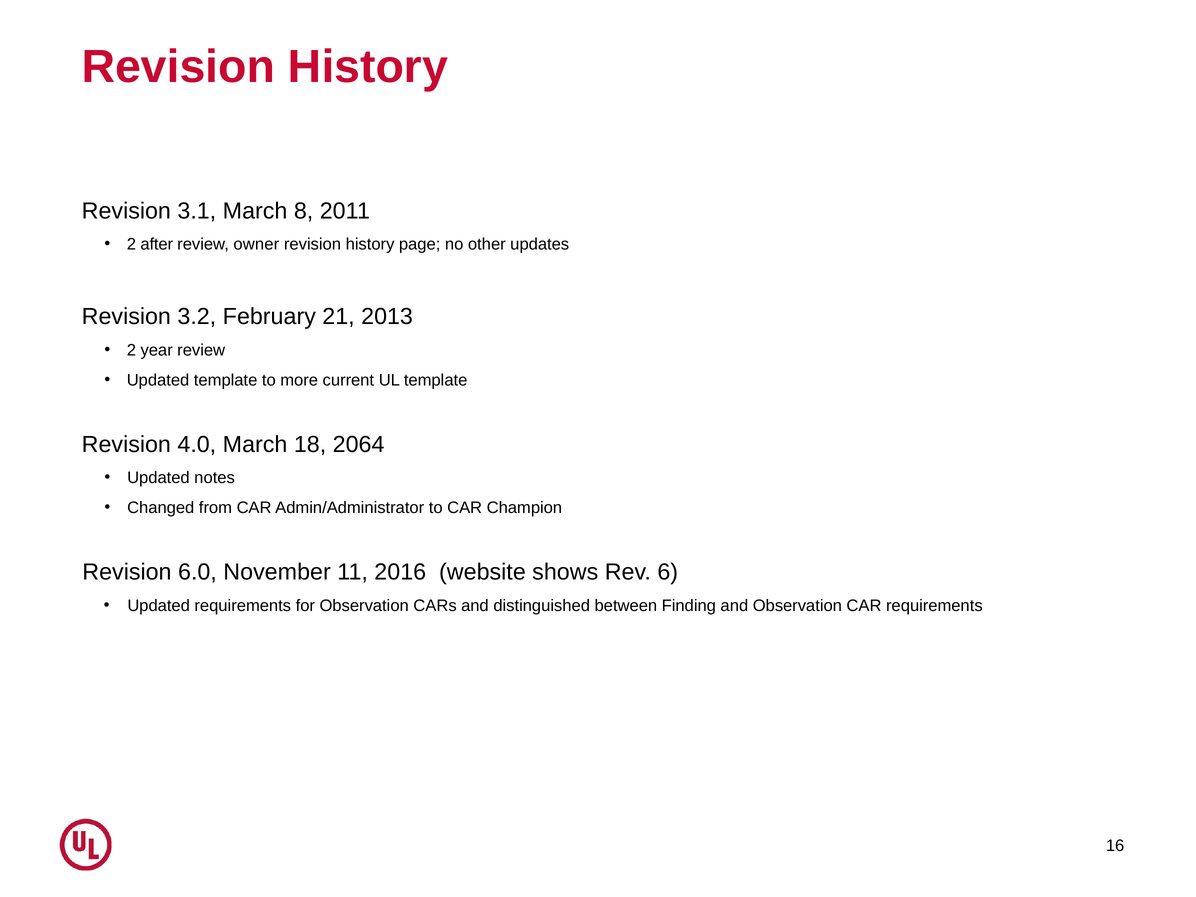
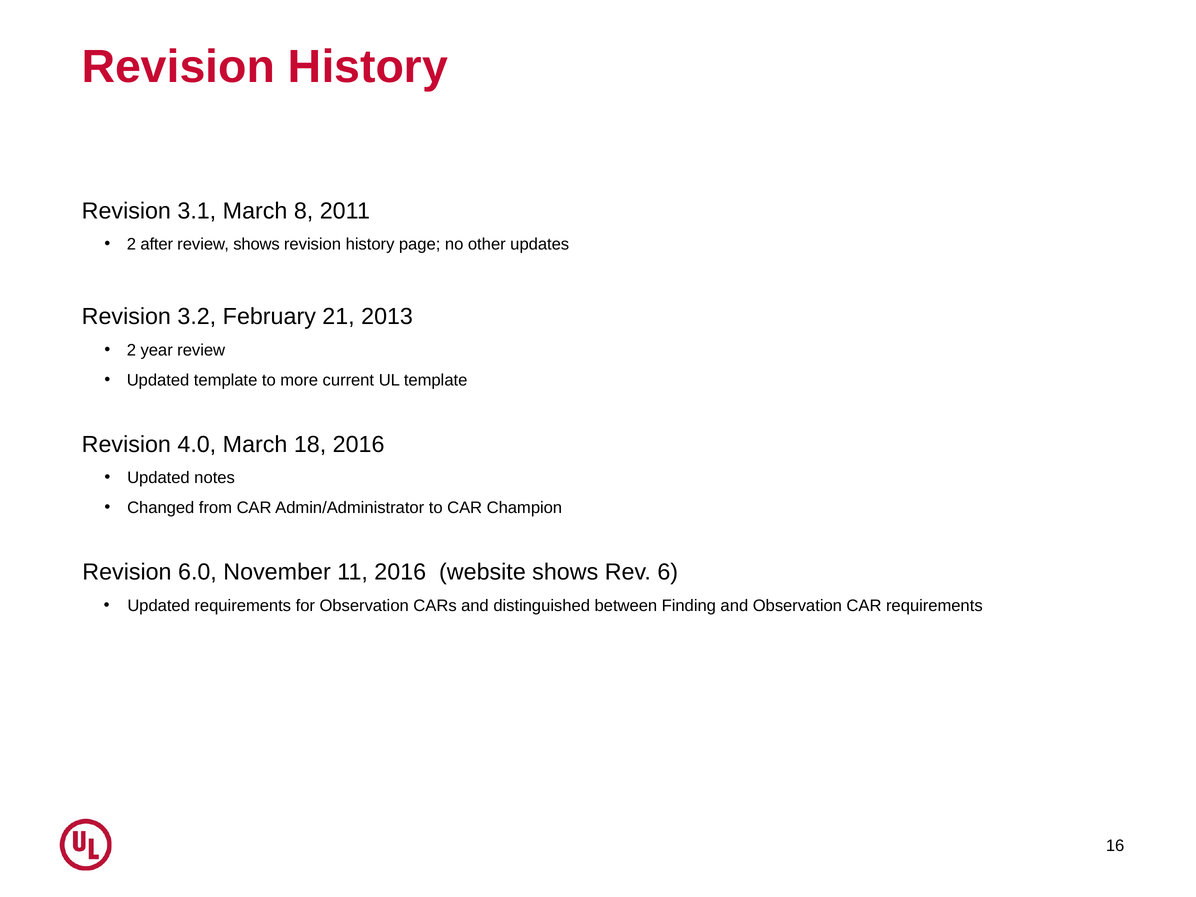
review owner: owner -> shows (257, 244)
18 2064: 2064 -> 2016 (359, 444)
